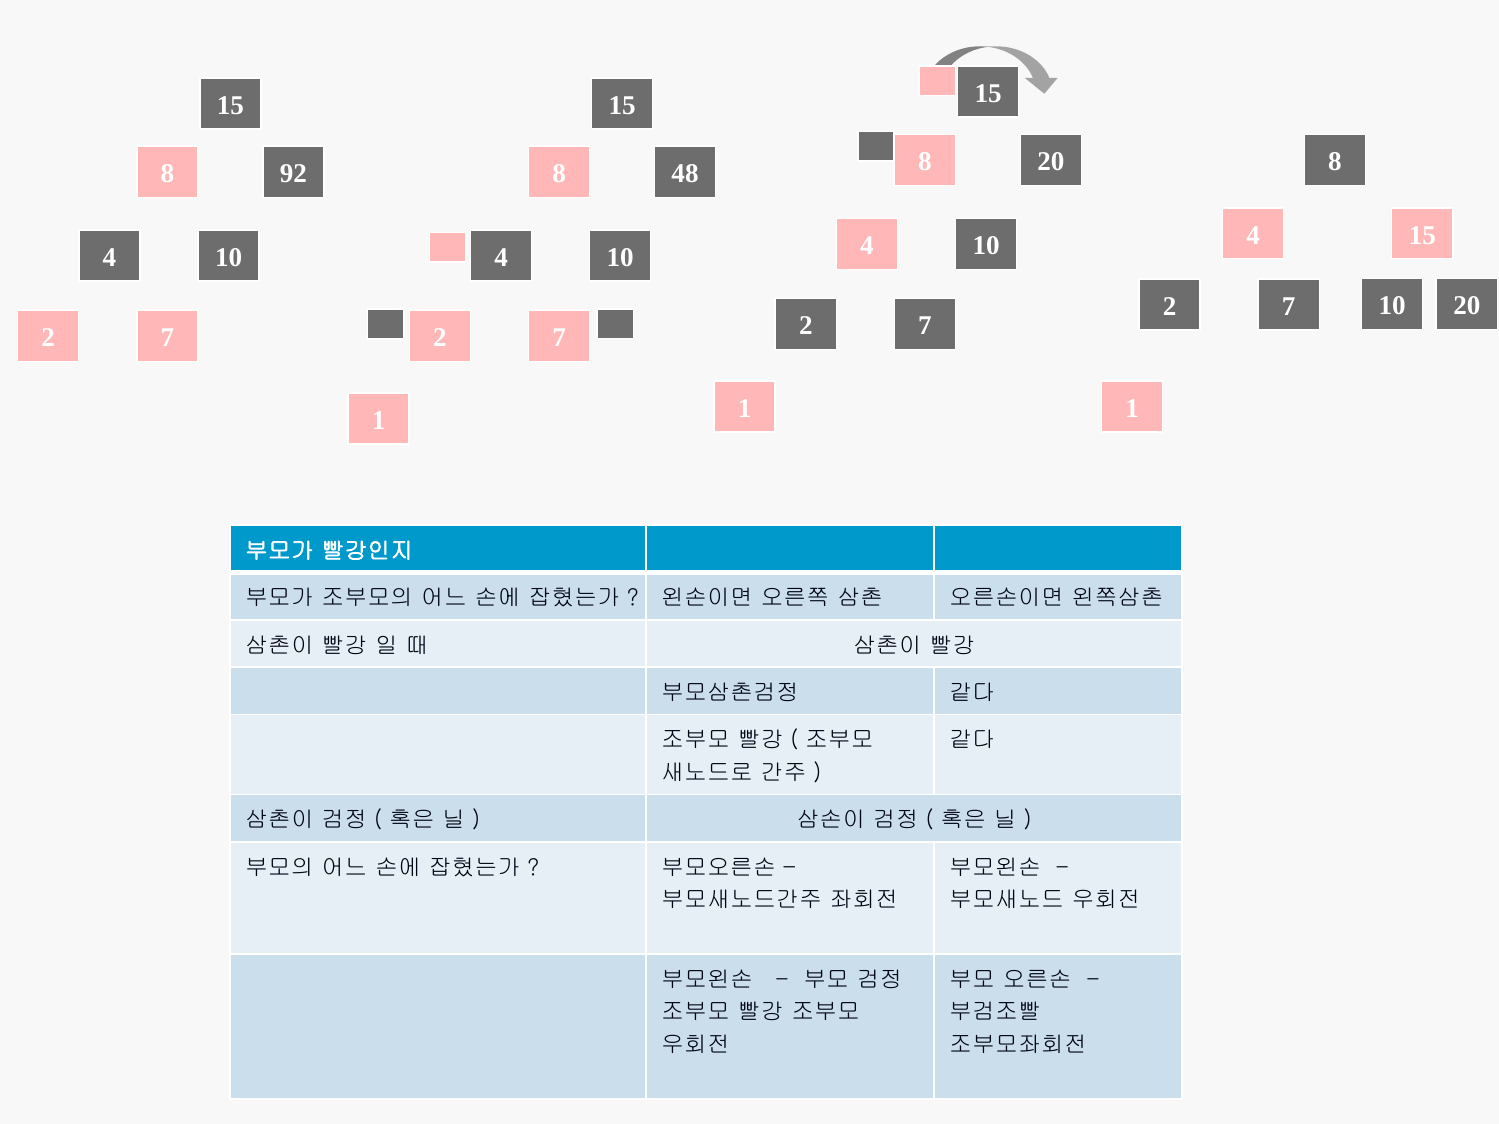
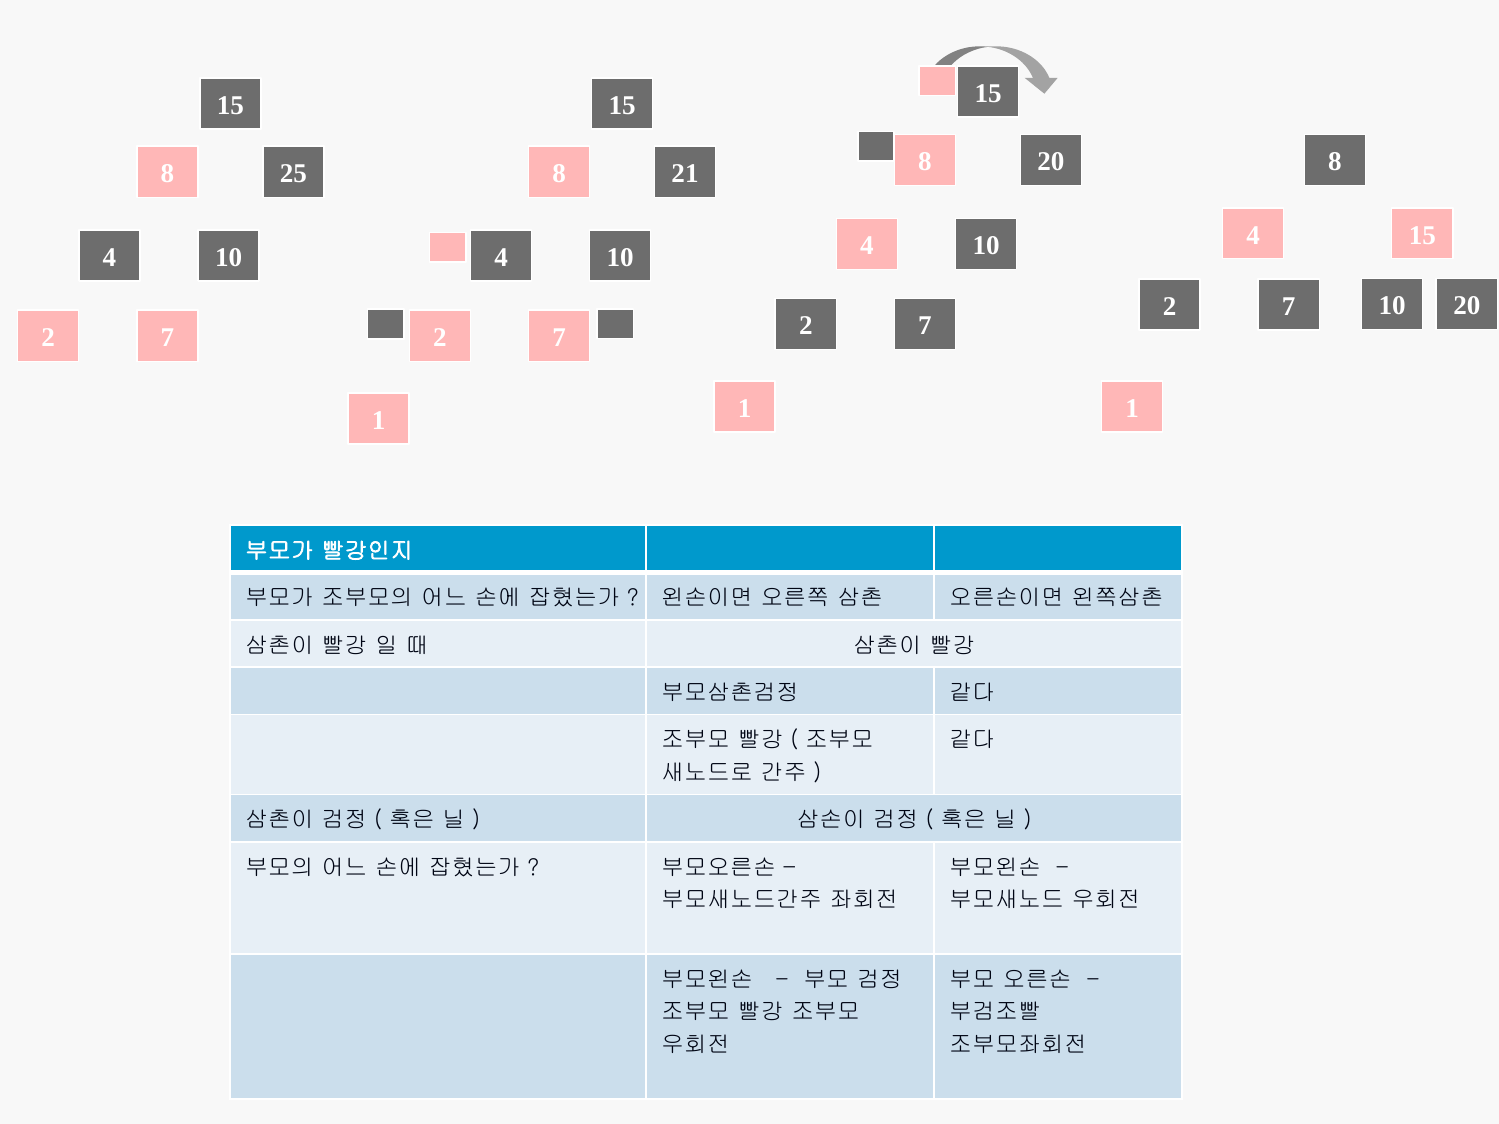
92: 92 -> 25 (293, 174)
48: 48 -> 21 (685, 174)
